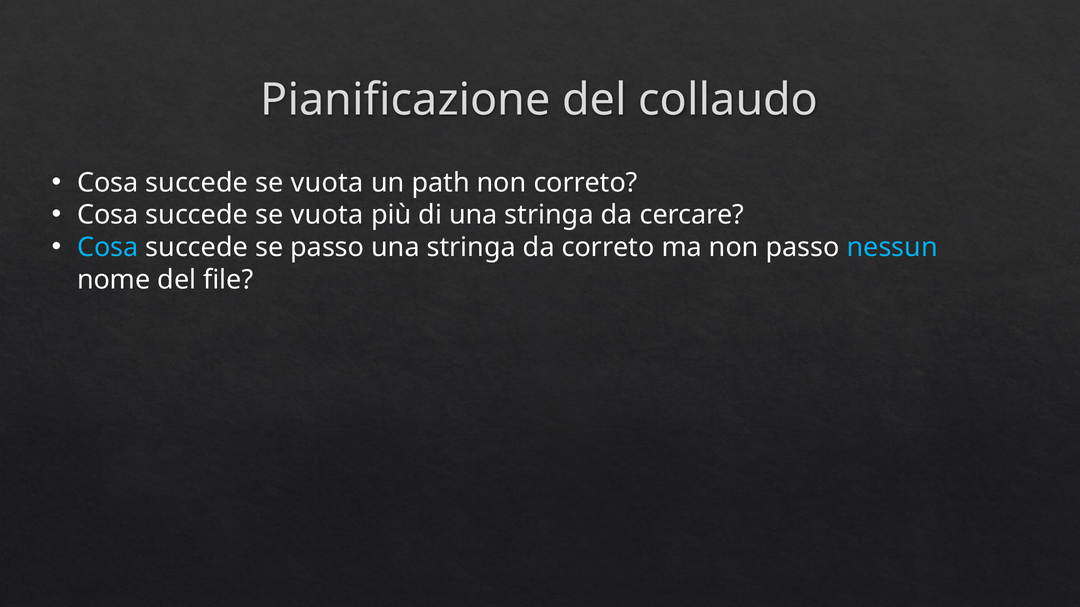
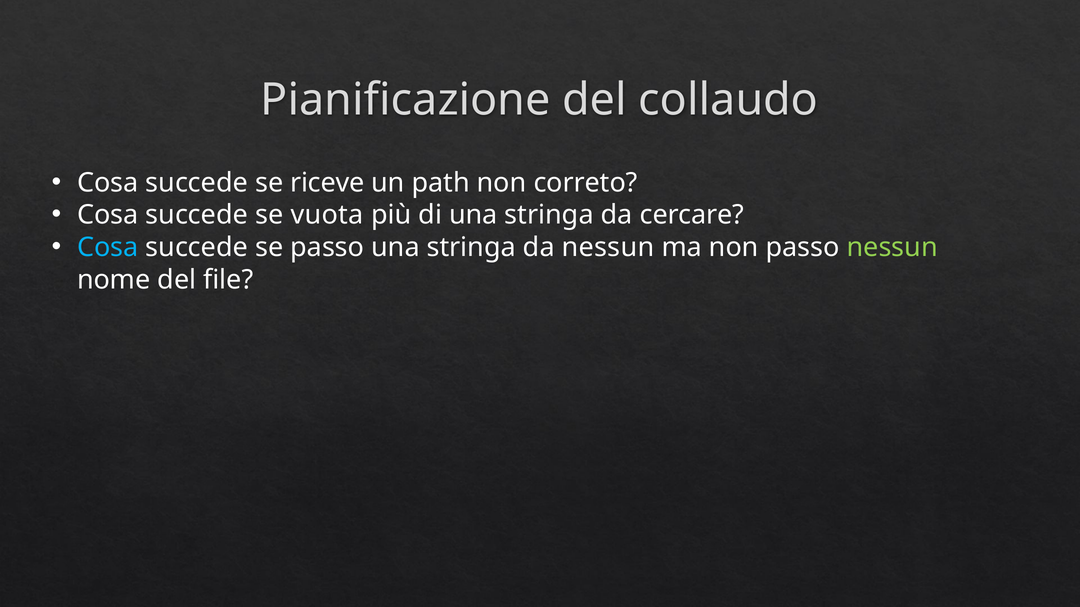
vuota: vuota -> riceve (327, 183)
da correto: correto -> nessun (608, 248)
nessun colour: light blue -> light green (892, 248)
